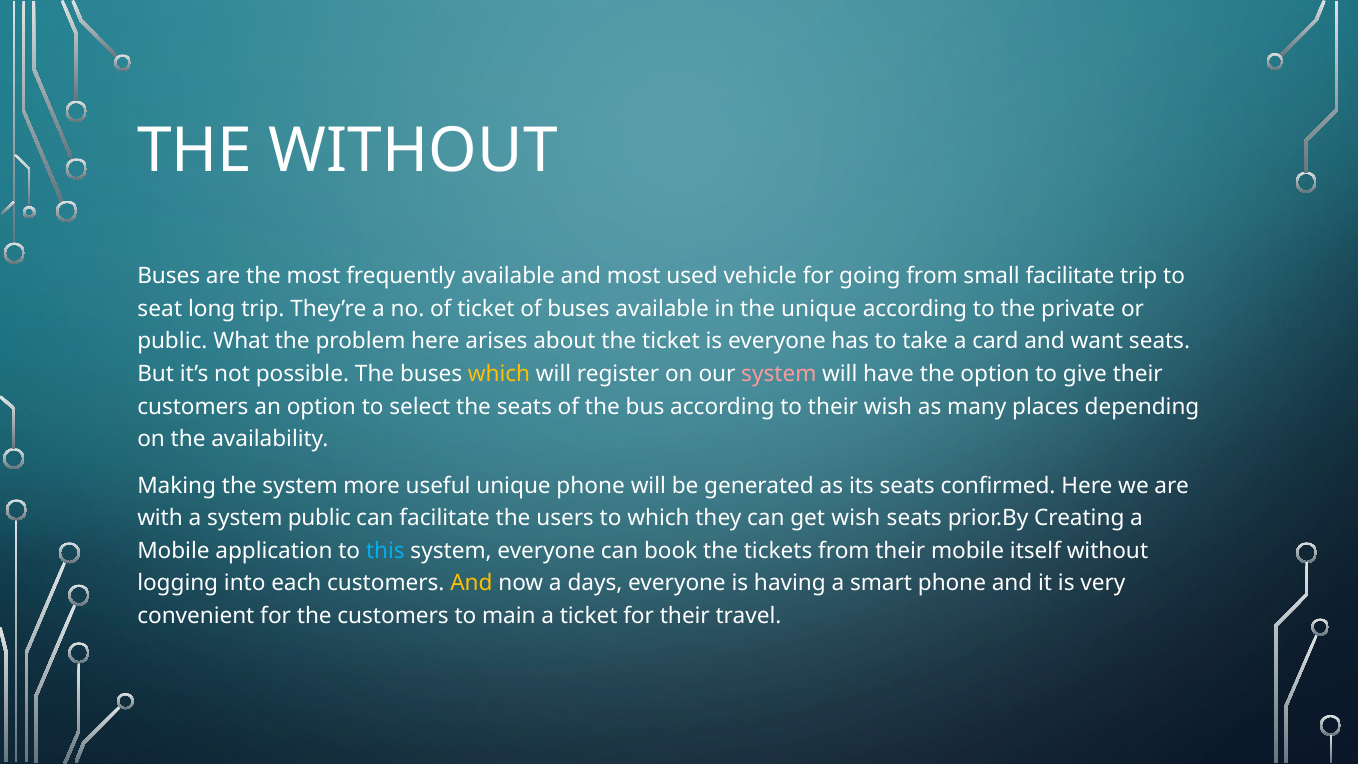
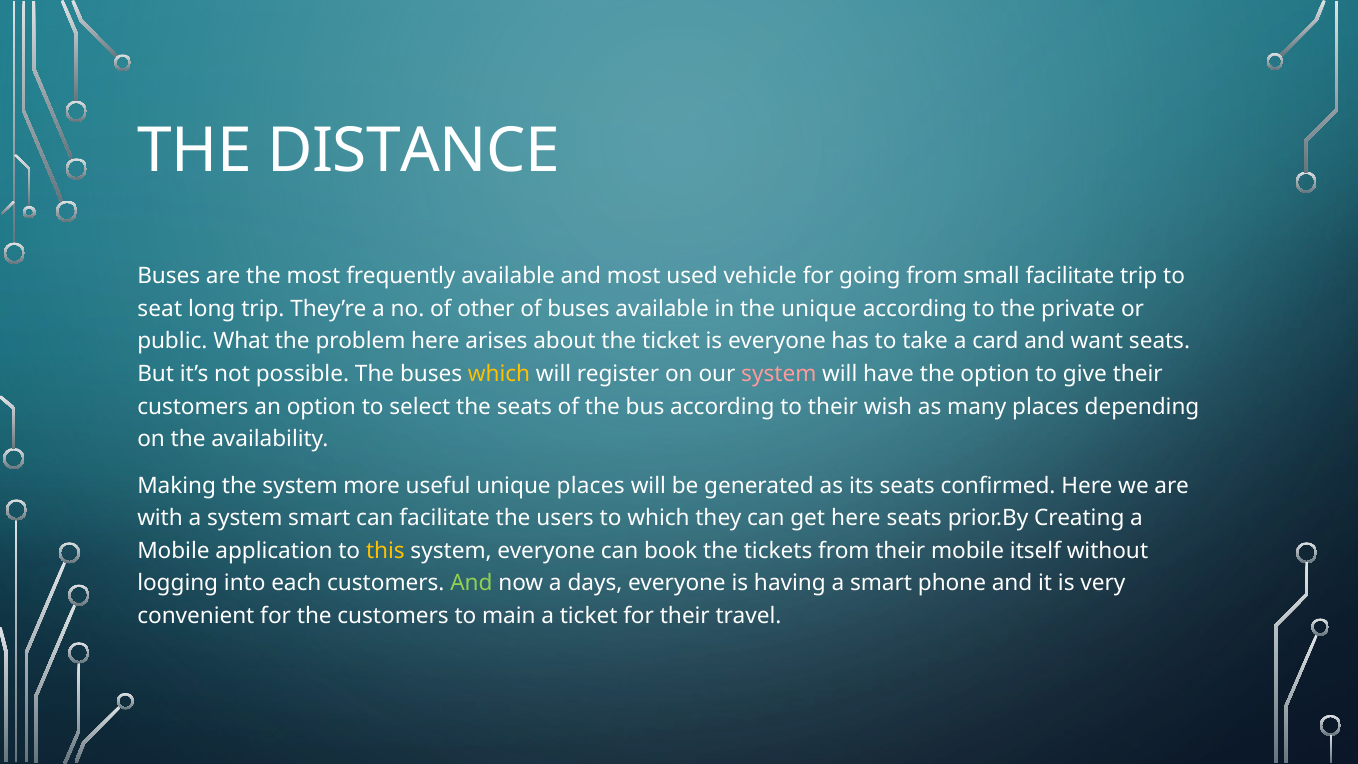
THE WITHOUT: WITHOUT -> DISTANCE (414, 151)
of ticket: ticket -> other (486, 309)
unique phone: phone -> places (591, 486)
system public: public -> smart (319, 518)
get wish: wish -> here (856, 518)
this colour: light blue -> yellow (385, 551)
And colour: yellow -> light green (471, 583)
